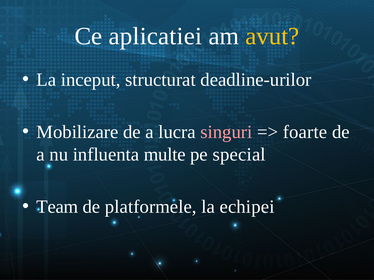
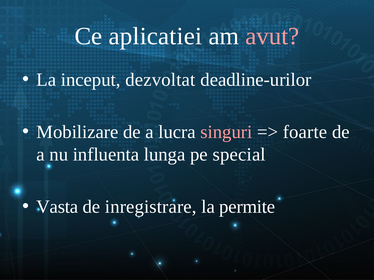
avut colour: yellow -> pink (272, 36)
structurat: structurat -> dezvoltat (160, 80)
multe: multe -> lunga (165, 155)
Team: Team -> Vasta (57, 207)
platformele: platformele -> inregistrare (151, 207)
echipei: echipei -> permite (247, 207)
